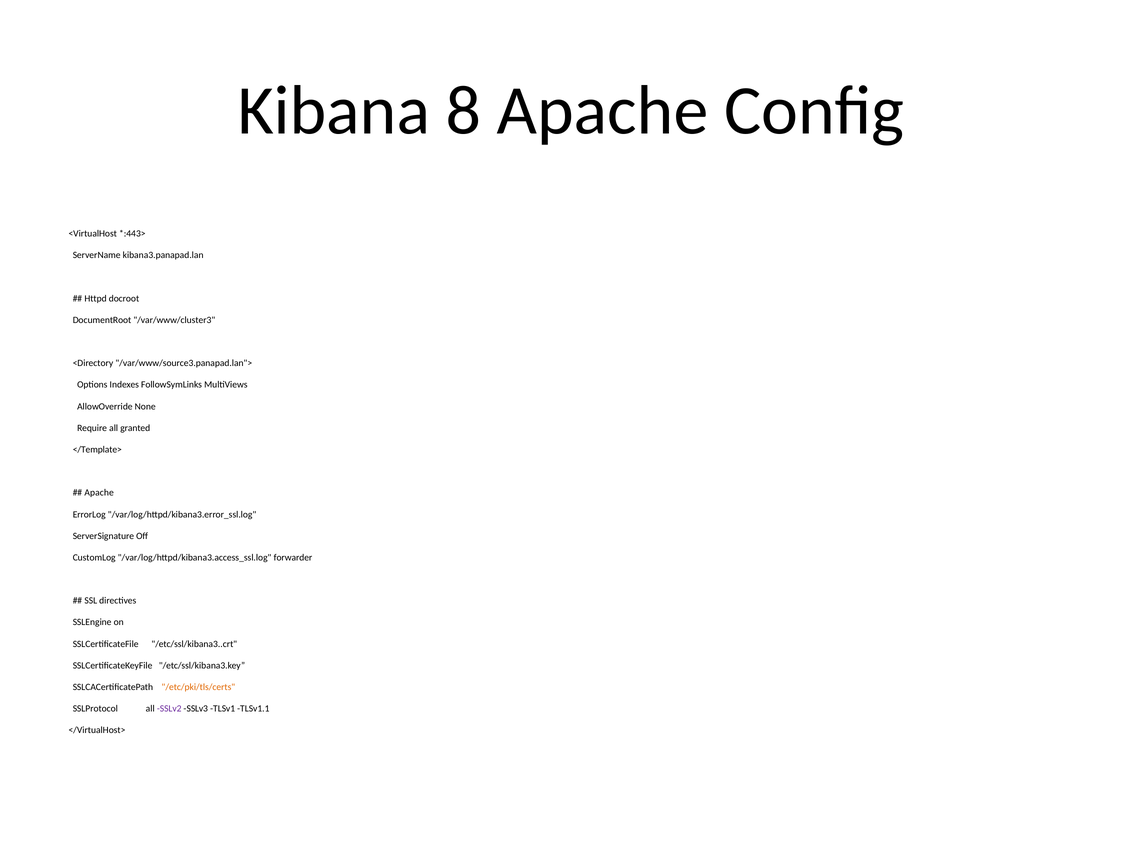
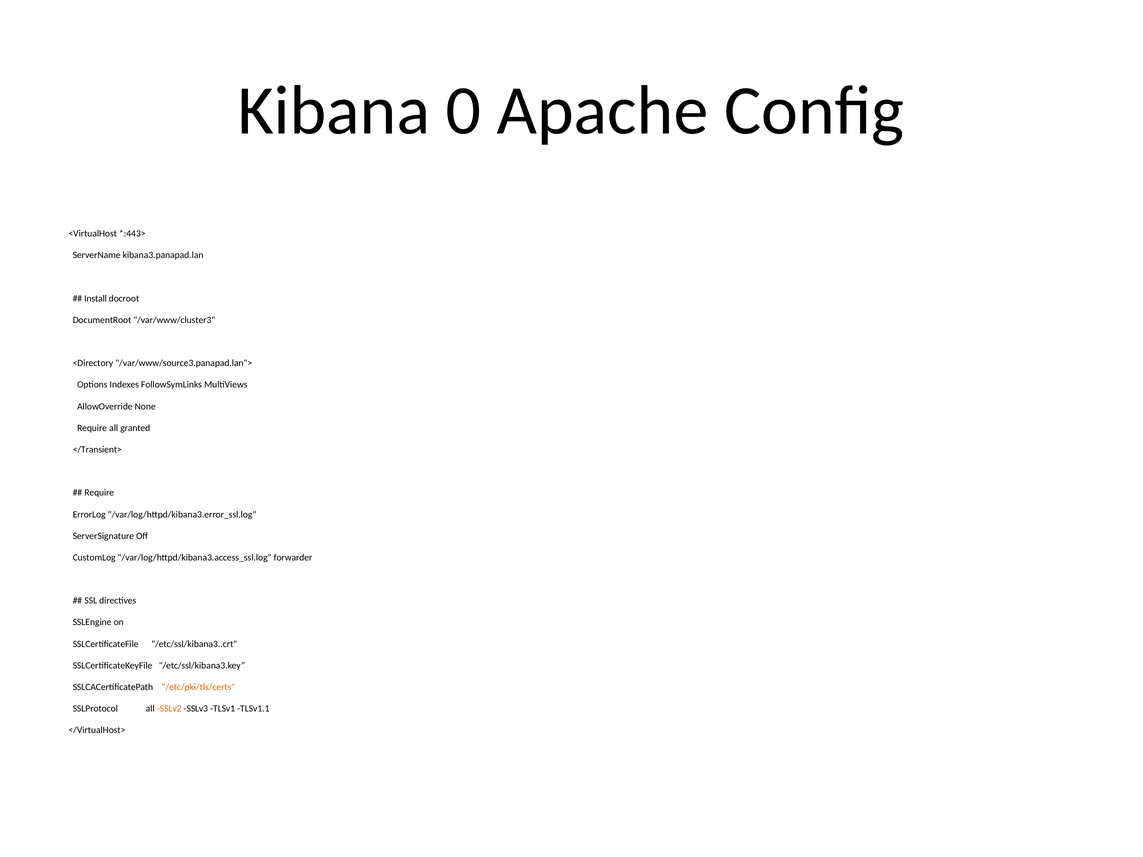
8: 8 -> 0 (464, 111)
Httpd: Httpd -> Install (96, 299)
</Template>: </Template> -> </Transient> (97, 450)
Apache: Apache -> Require (99, 493)
SSLv2 colour: purple -> orange (169, 709)
